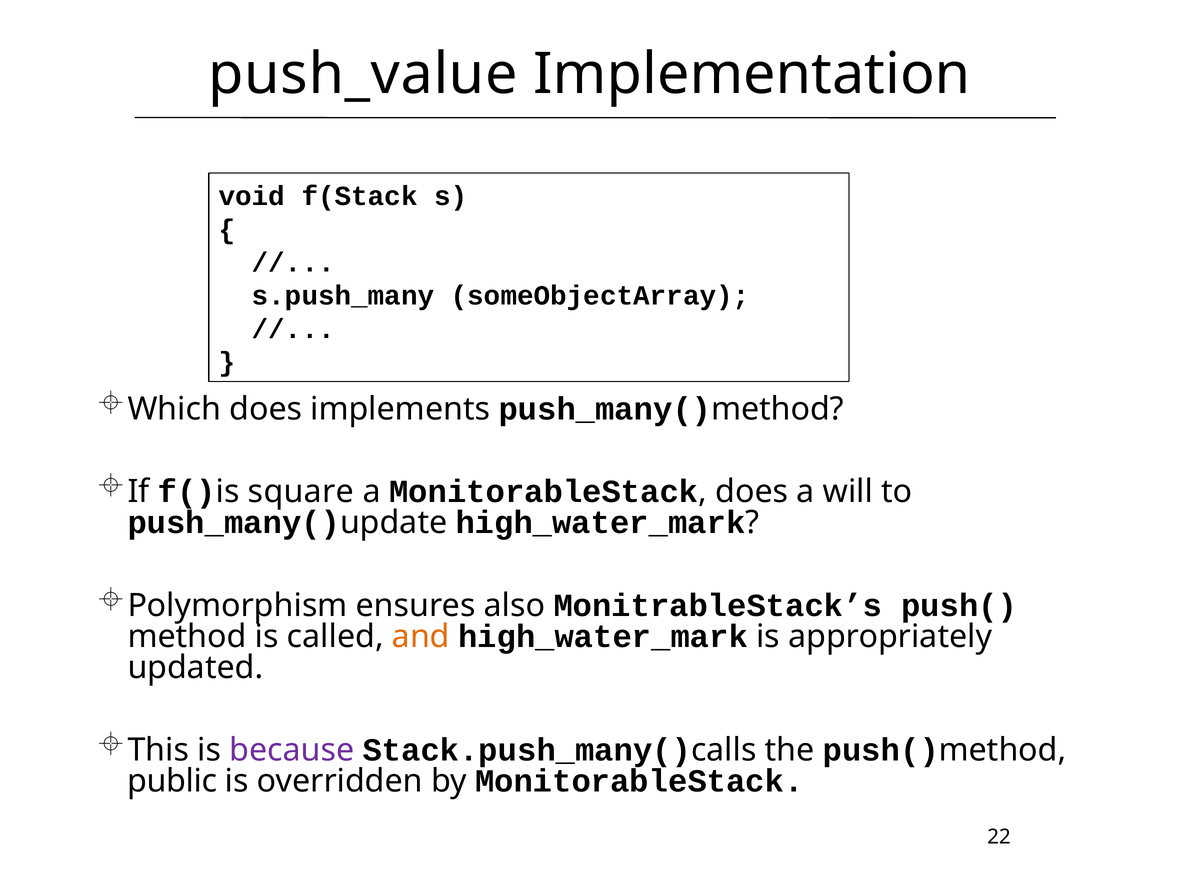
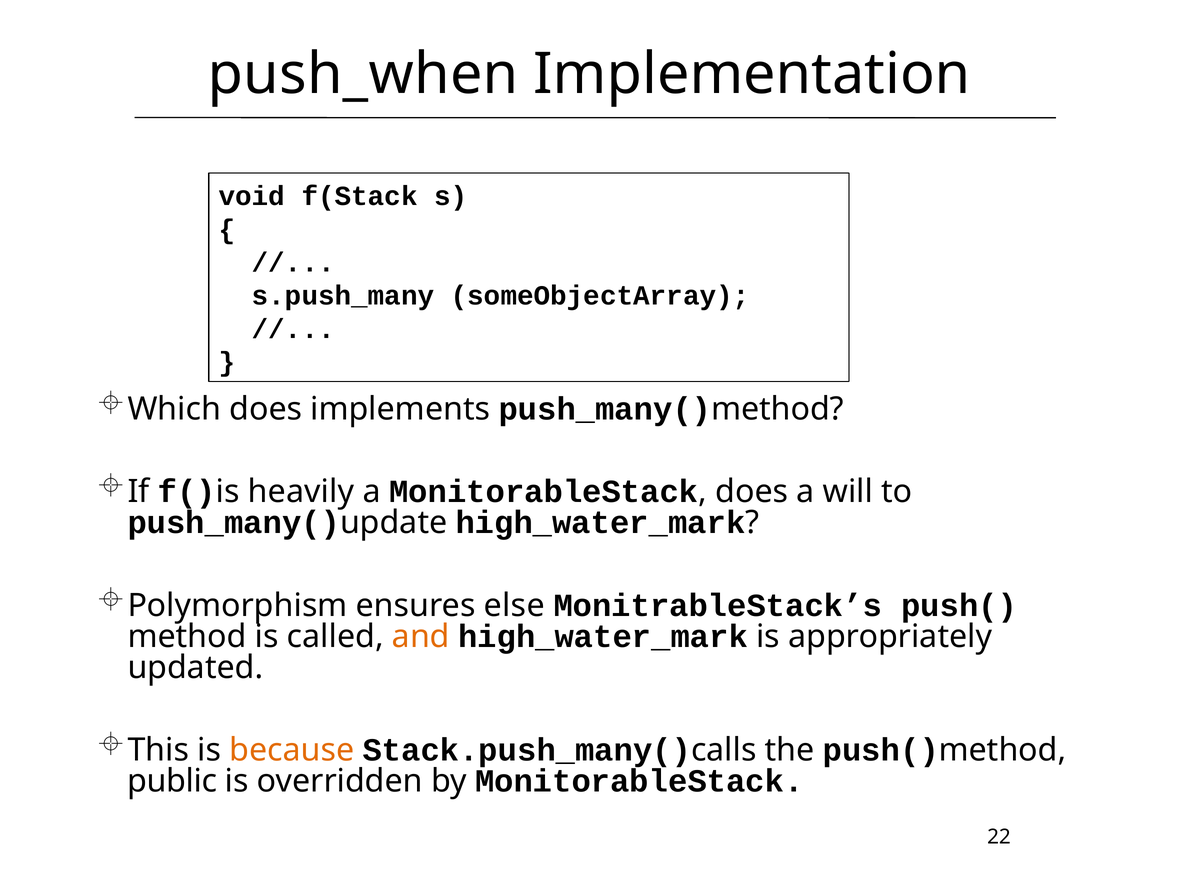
push_value: push_value -> push_when (363, 74)
square: square -> heavily (301, 491)
also: also -> else (514, 605)
because colour: purple -> orange (292, 750)
